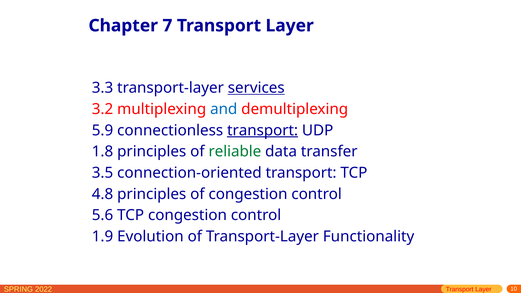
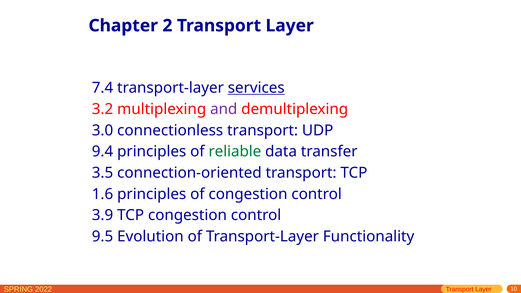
7: 7 -> 2 (167, 26)
3.3: 3.3 -> 7.4 (103, 88)
and colour: blue -> purple (224, 109)
5.9: 5.9 -> 3.0 (103, 130)
transport underline: present -> none (263, 130)
1.8: 1.8 -> 9.4 (103, 152)
4.8: 4.8 -> 1.6 (103, 194)
5.6: 5.6 -> 3.9 (103, 215)
1.9: 1.9 -> 9.5 (103, 237)
